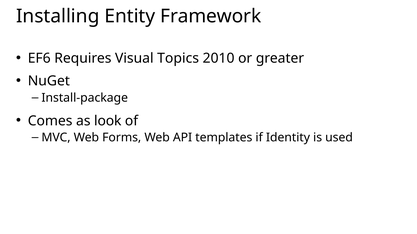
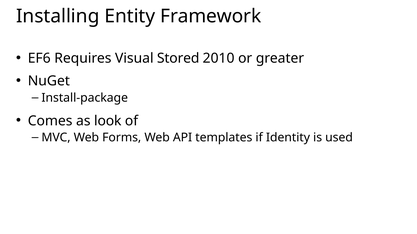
Topics: Topics -> Stored (178, 58)
